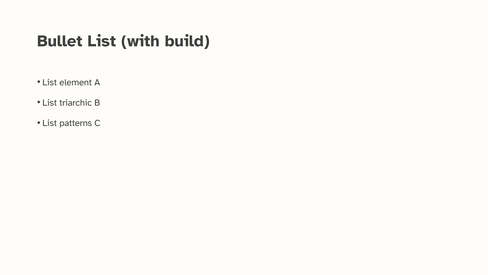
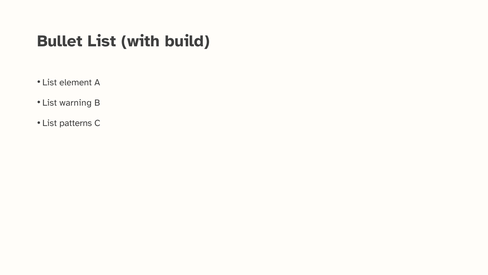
triarchic: triarchic -> warning (76, 103)
